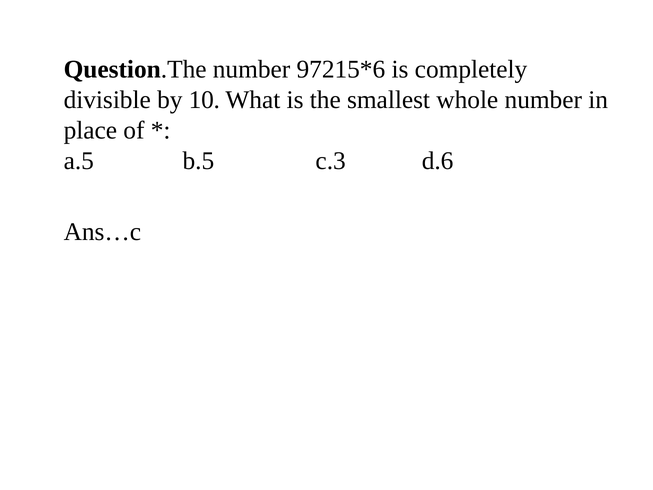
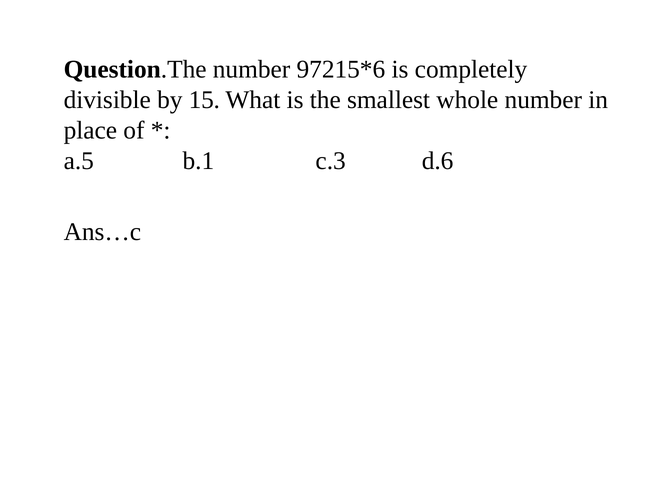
10: 10 -> 15 (204, 100)
b.5: b.5 -> b.1 (198, 161)
